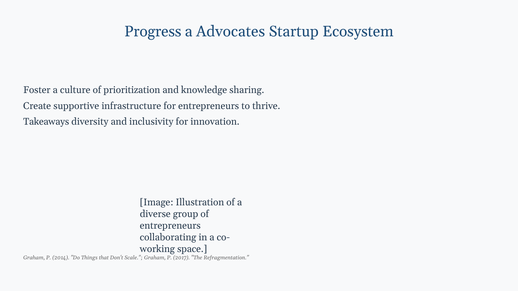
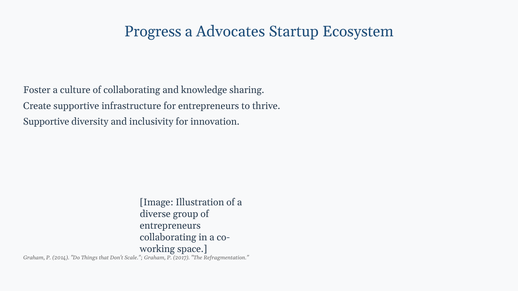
of prioritization: prioritization -> collaborating (132, 90)
Takeaways: Takeaways -> Supportive (46, 122)
